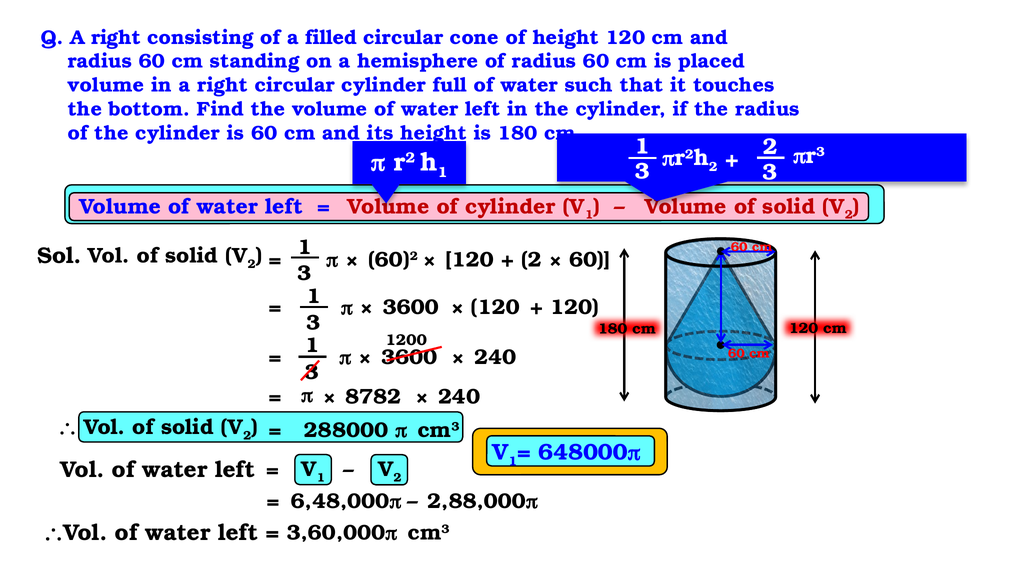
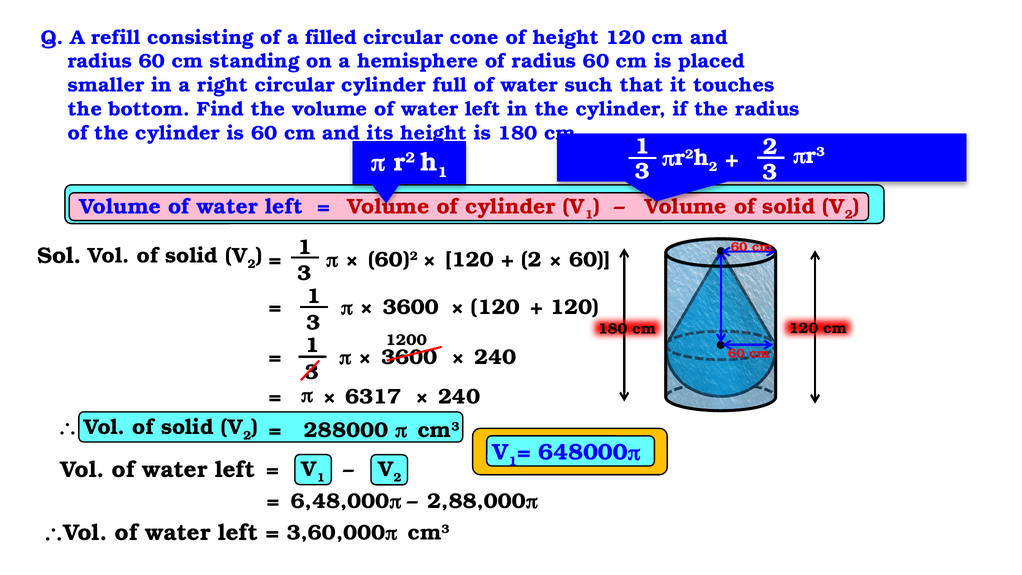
Q A right: right -> refill (116, 37)
volume: volume -> smaller (106, 85)
8782: 8782 -> 6317 (373, 397)
